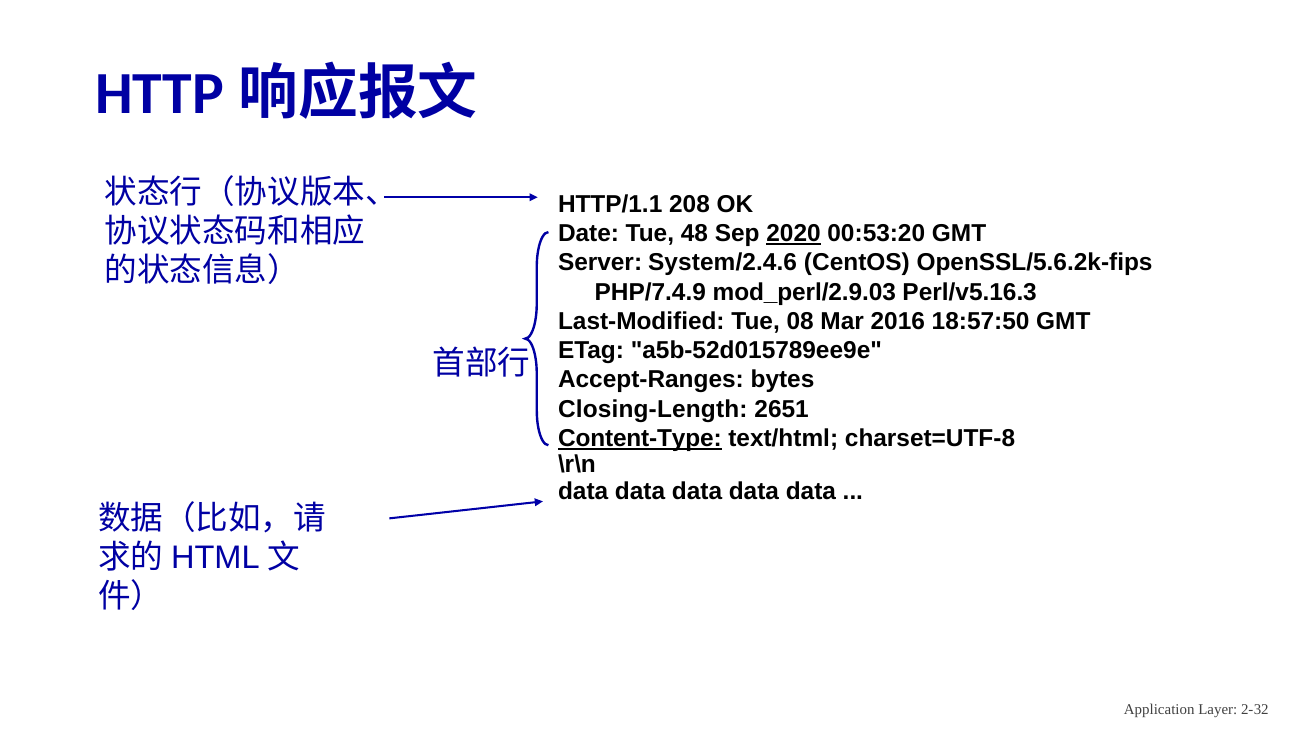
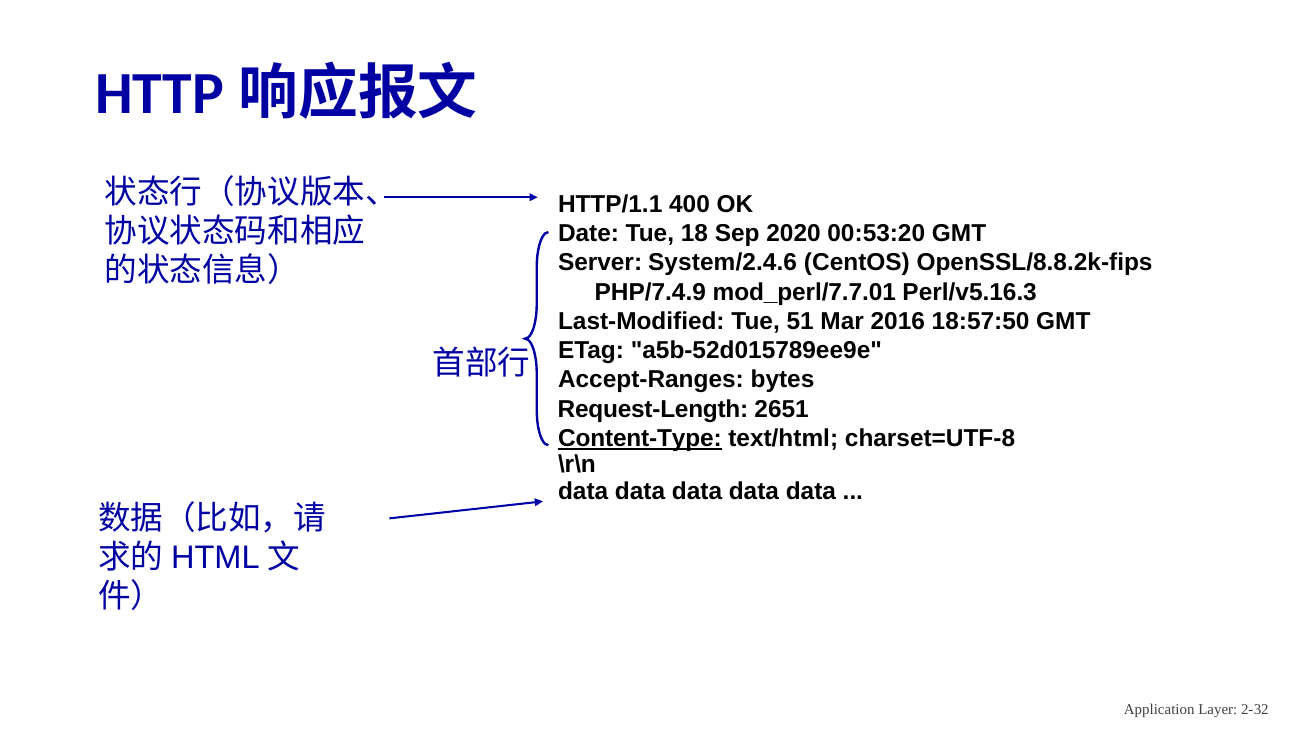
208: 208 -> 400 (690, 204)
48: 48 -> 18 (694, 233)
2020 underline: present -> none (794, 233)
OpenSSL/5.6.2k-fips: OpenSSL/5.6.2k-fips -> OpenSSL/8.8.2k-fips (1035, 263)
mod_perl/2.9.03: mod_perl/2.9.03 -> mod_perl/7.7.01 (804, 292)
08: 08 -> 51 (800, 321)
Closing-Length: Closing-Length -> Request-Length (653, 409)
